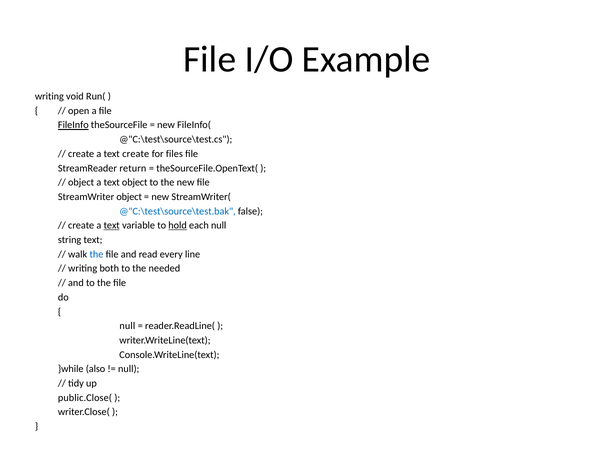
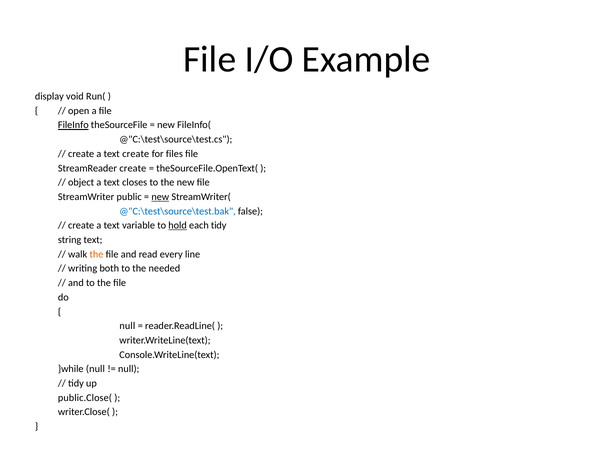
writing: writing -> display (49, 96)
StreamReader return: return -> create (133, 168)
text object: object -> closes (135, 182)
StreamWriter object: object -> public (129, 197)
new underline: none -> present (160, 197)
text underline: present -> none (112, 225)
each null: null -> tidy (219, 225)
the colour: blue -> orange (96, 254)
}while also: also -> null (95, 369)
